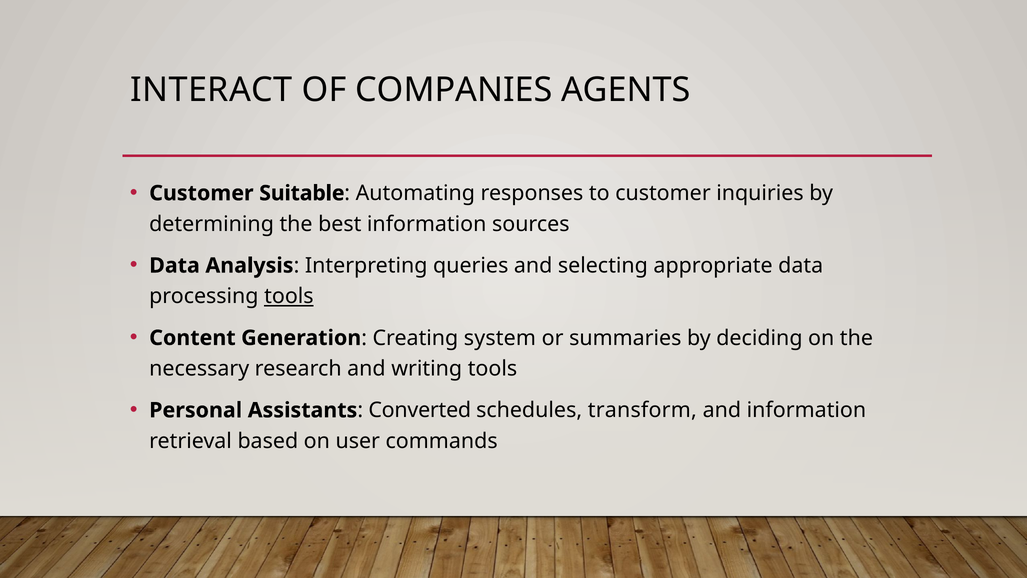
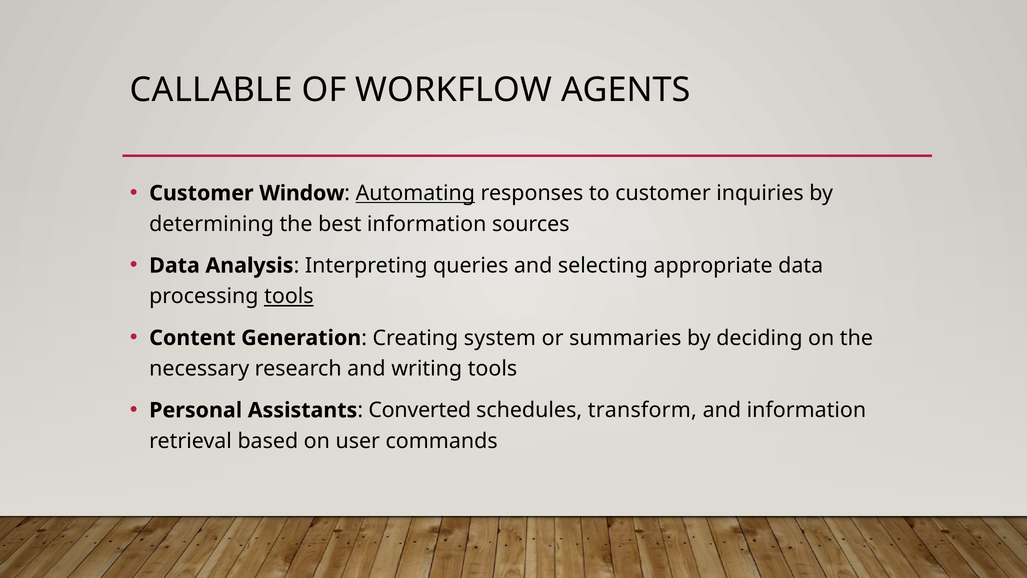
INTERACT: INTERACT -> CALLABLE (211, 90)
COMPANIES: COMPANIES -> WORKFLOW (454, 90)
Suitable: Suitable -> Window (302, 193)
Automating underline: none -> present (415, 193)
